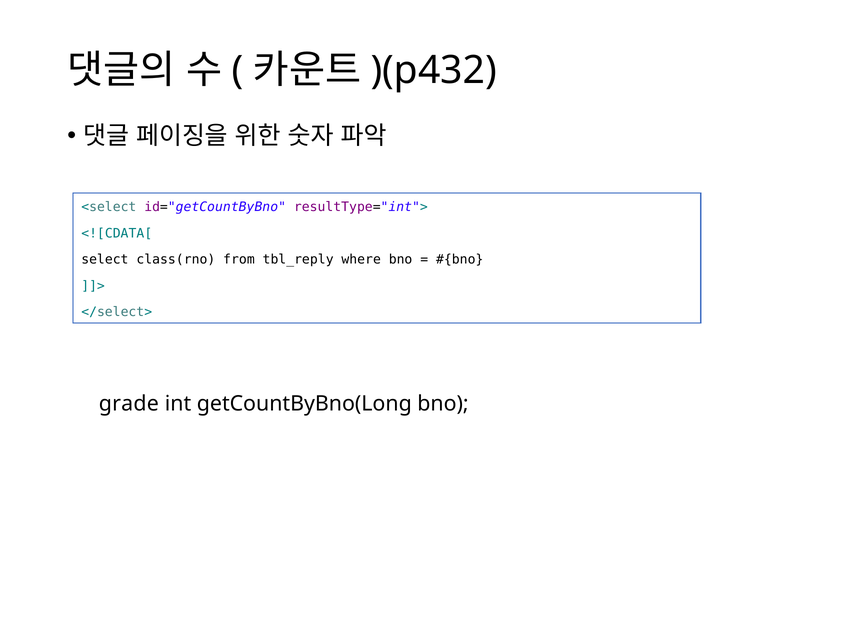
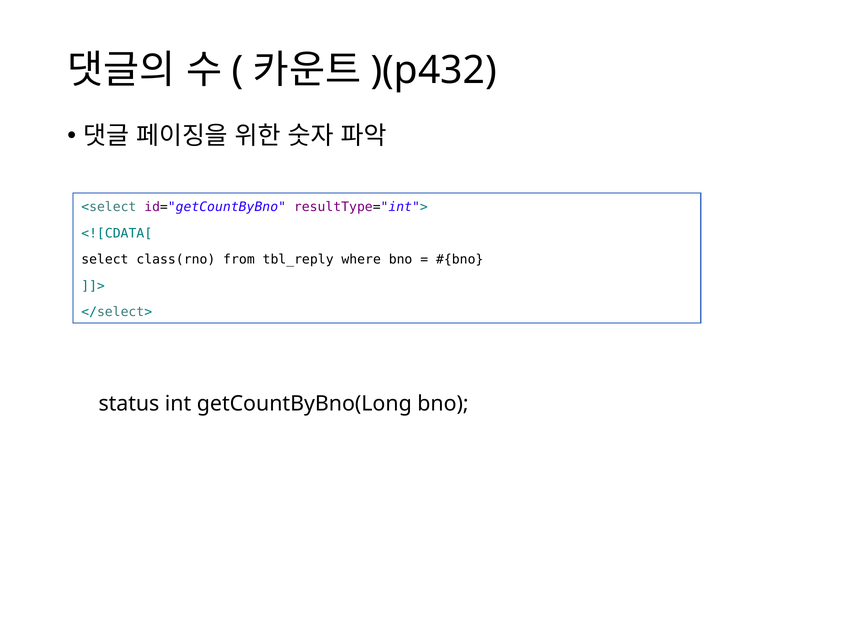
grade: grade -> status (129, 404)
